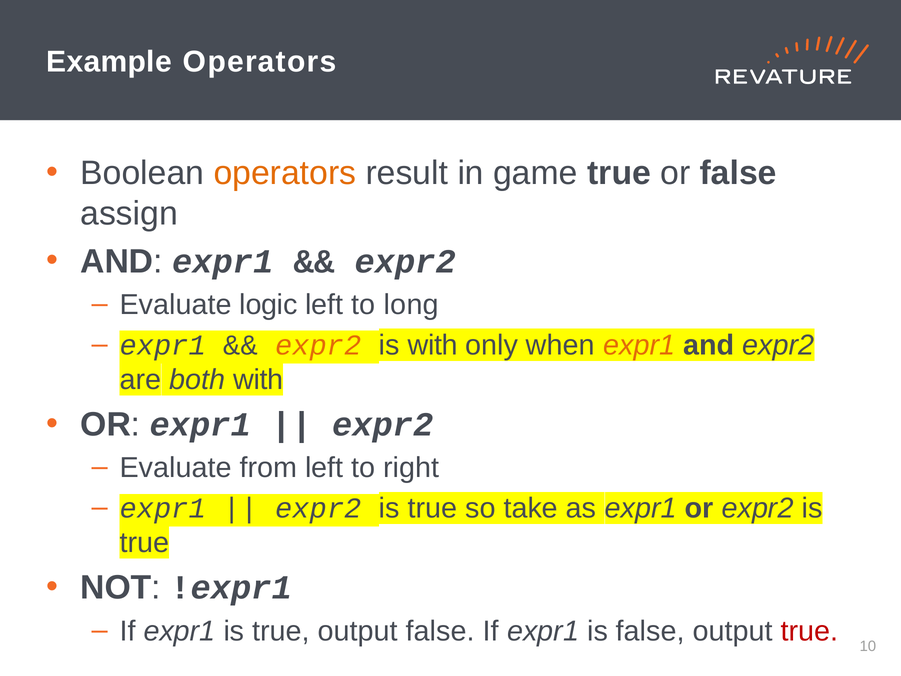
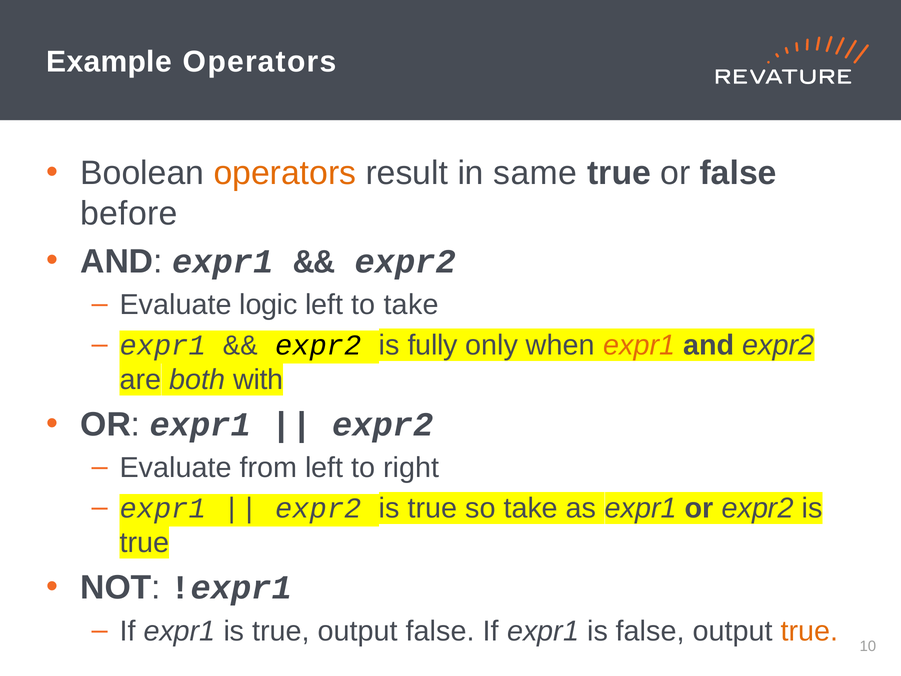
game: game -> same (535, 173)
assign: assign -> before (129, 214)
to long: long -> take (411, 305)
expr2 colour: orange -> black (318, 345)
is with: with -> fully (433, 345)
true colour: red -> orange (809, 631)
